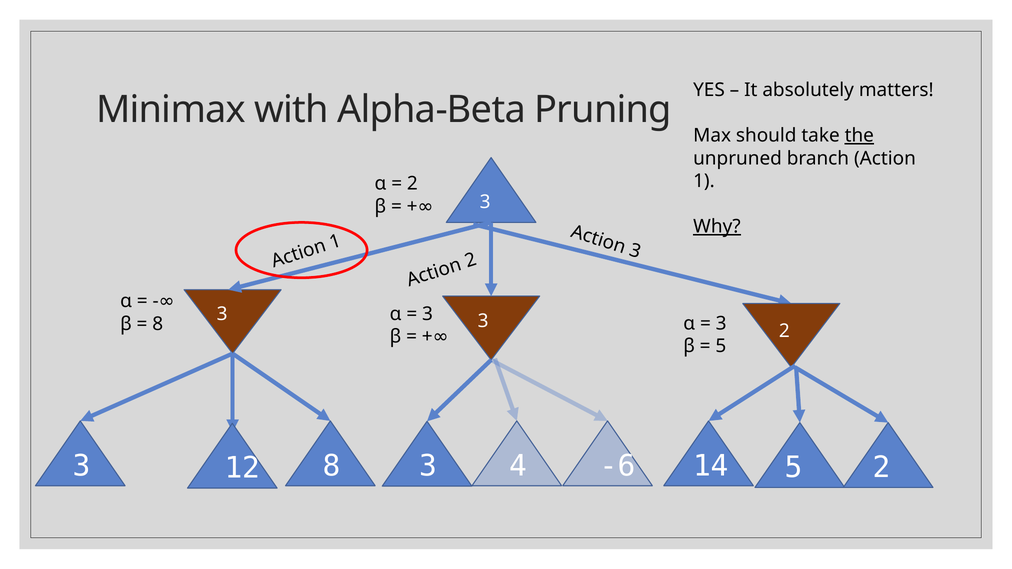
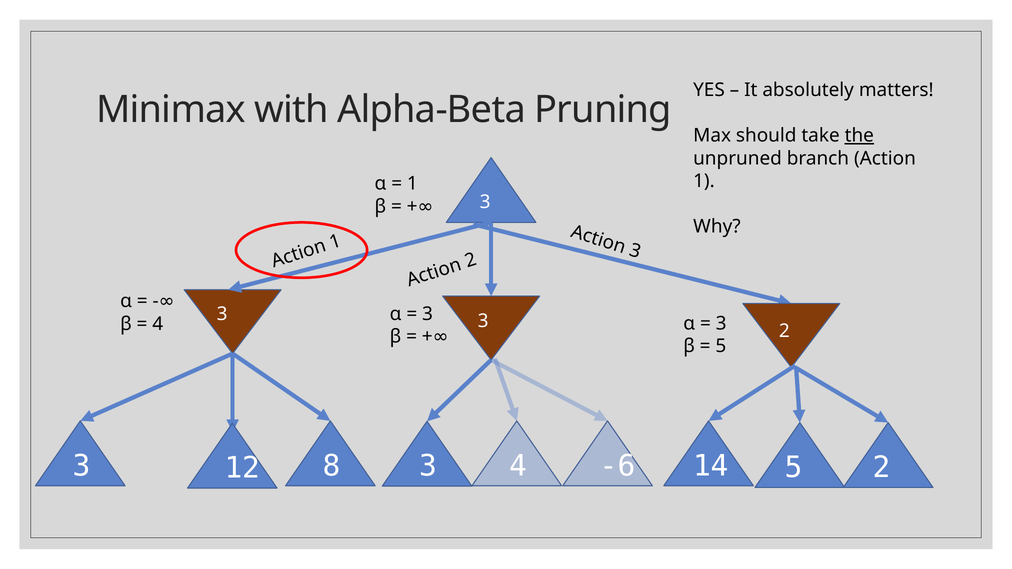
2: 2 -> 1 (412, 184)
Why underline: present -> none (717, 227)
8: 8 -> 4 (158, 324)
